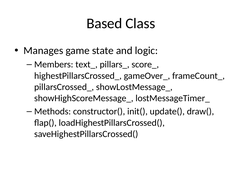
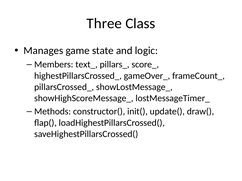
Based: Based -> Three (104, 23)
